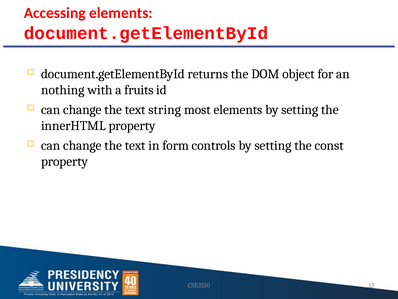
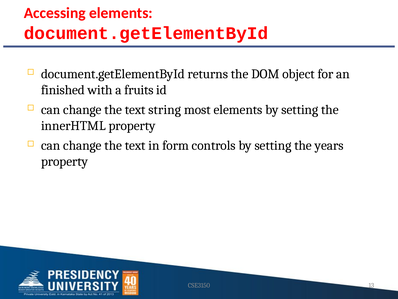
nothing: nothing -> finished (63, 90)
const: const -> years (329, 145)
